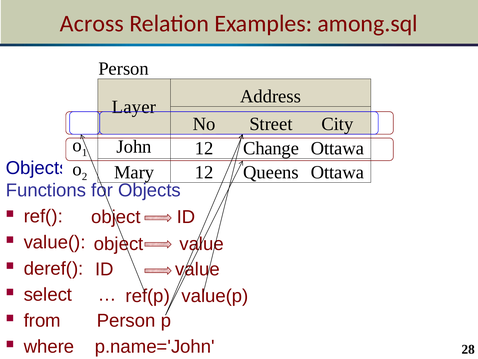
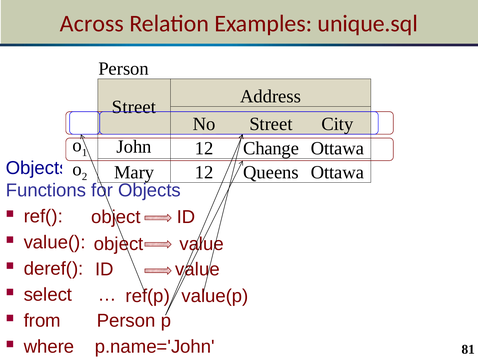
among.sql: among.sql -> unique.sql (368, 24)
Layer: Layer -> Street (134, 107)
28: 28 -> 81 (468, 349)
